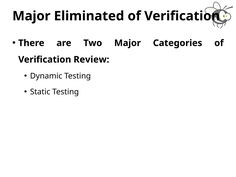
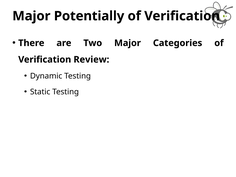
Eliminated: Eliminated -> Potentially (89, 16)
